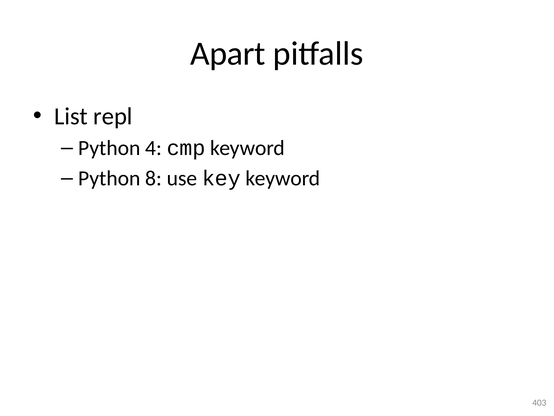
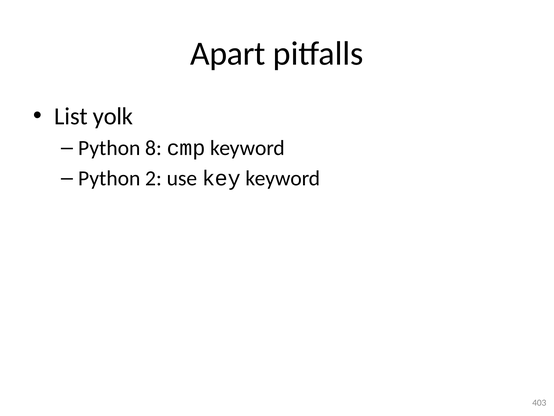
repl: repl -> yolk (113, 116)
4: 4 -> 8 (154, 148)
8: 8 -> 2 (154, 178)
